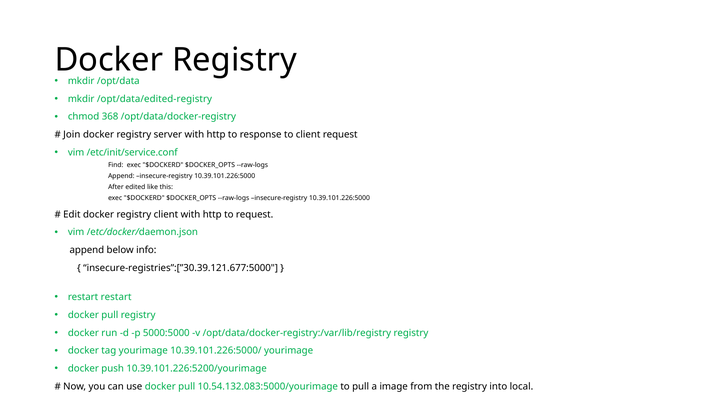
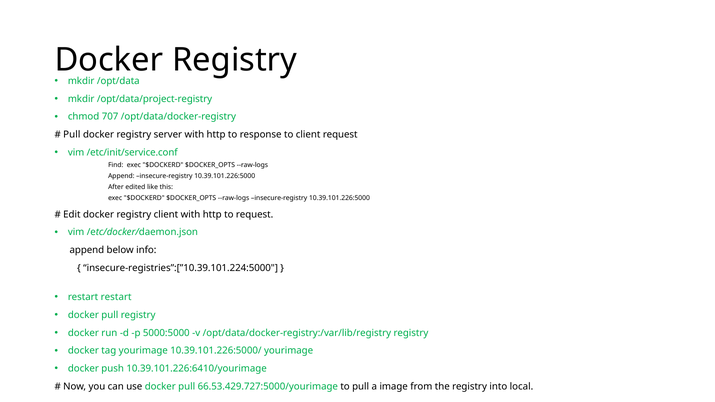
/opt/data/edited-registry: /opt/data/edited-registry -> /opt/data/project-registry (155, 99)
368: 368 -> 707 (110, 117)
Join: Join -> Pull (72, 135)
insecure-registries”:[”30.39.121.677:5000: insecure-registries”:[”30.39.121.677:5000 -> insecure-registries”:[”10.39.101.224:5000 (181, 268)
10.39.101.226:5200/yourimage: 10.39.101.226:5200/yourimage -> 10.39.101.226:6410/yourimage (197, 369)
10.54.132.083:5000/yourimage: 10.54.132.083:5000/yourimage -> 66.53.429.727:5000/yourimage (268, 387)
